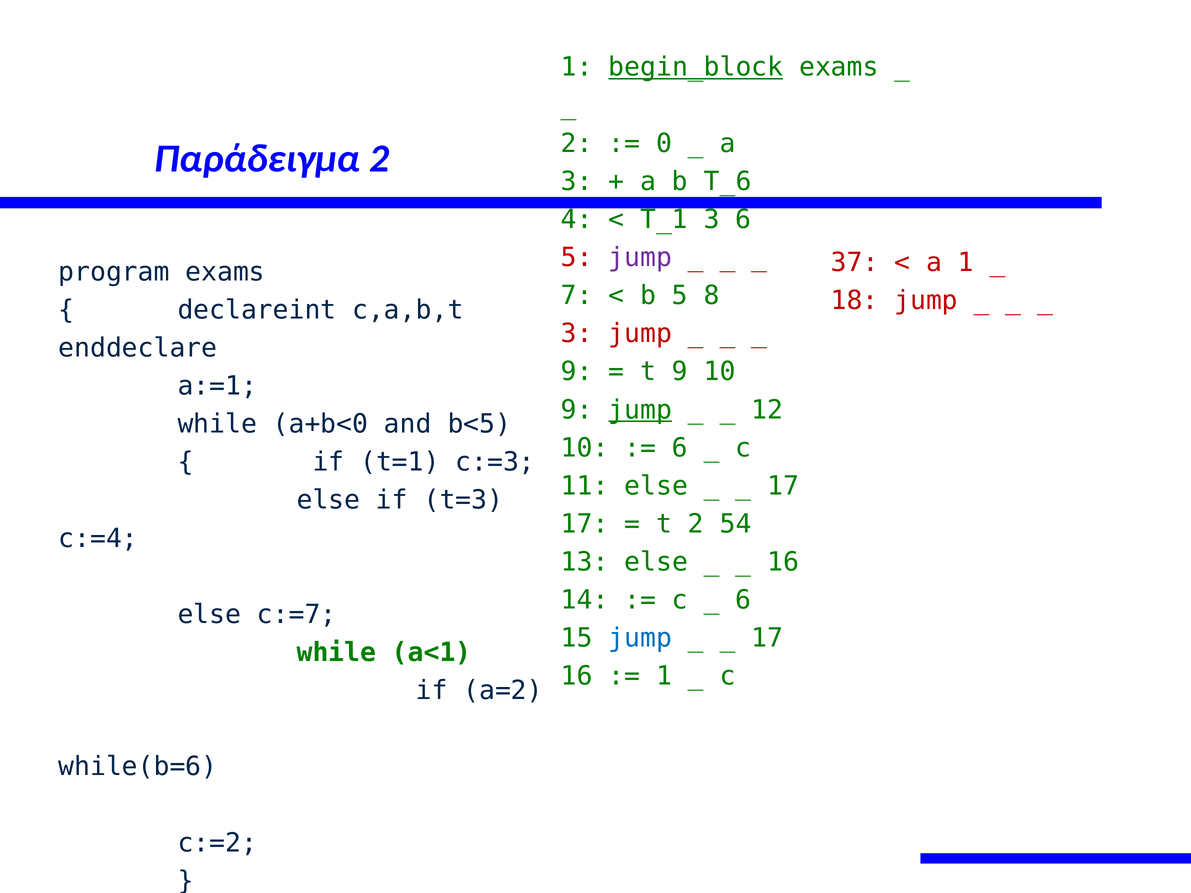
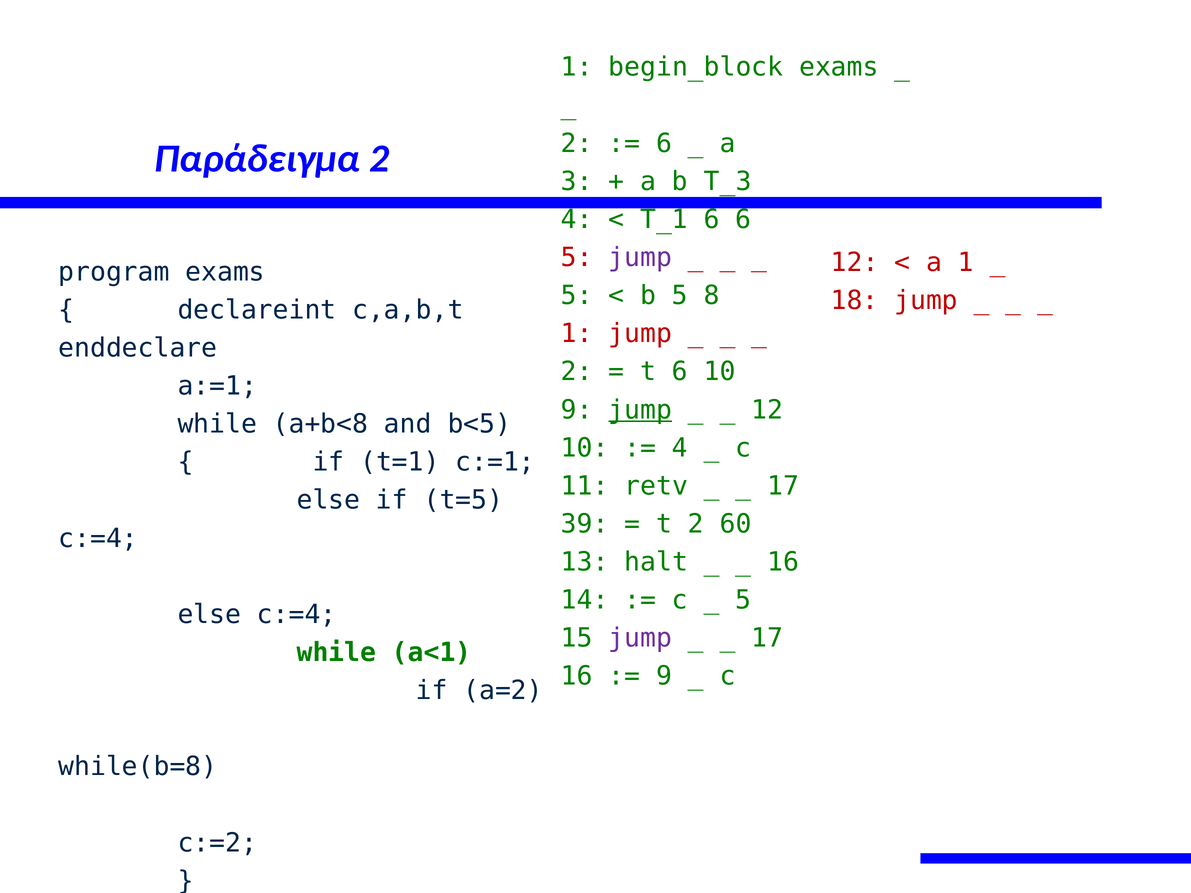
begin_block underline: present -> none (696, 67)
0: 0 -> 6 (664, 143)
T_6: T_6 -> T_3 (728, 181)
T_1 3: 3 -> 6 (712, 220)
37: 37 -> 12 (855, 263)
7: 7 -> 5 (577, 296)
3: 3 -> 1 (577, 334)
9: 9 -> 2 (577, 372)
t 9: 9 -> 6 (680, 372)
a+b<0: a+b<0 -> a+b<8 (320, 424)
6: 6 -> 4 (680, 448)
c:=3: c:=3 -> c:=1 (495, 462)
11 else: else -> retv (656, 486)
t=3: t=3 -> t=5 (463, 500)
17: 17 -> 39 (585, 524)
54: 54 -> 60 (736, 524)
13 else: else -> halt (656, 562)
6: 6 -> 5 (743, 600)
else c:=7: c:=7 -> c:=4 (297, 615)
jump colour: blue -> purple (640, 638)
1: 1 -> 9 (664, 676)
while(b=6: while(b=6 -> while(b=8 (138, 767)
